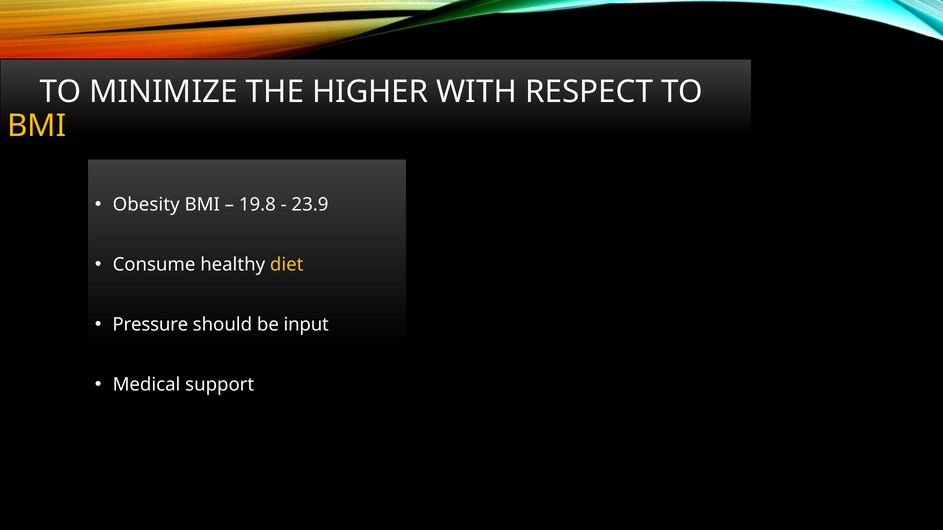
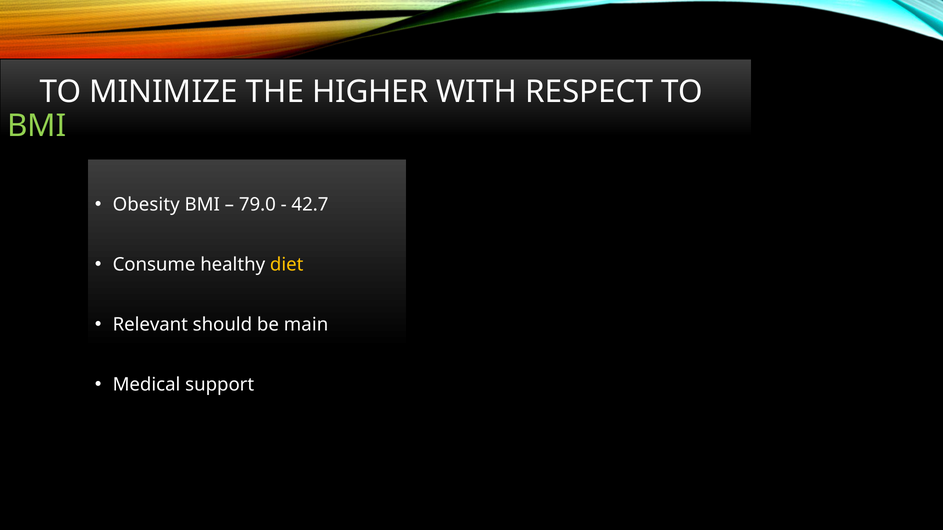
BMI colour: yellow -> light green (37, 126)
19.8: 19.8 -> 79.0 (257, 205)
23.9: 23.9 -> 42.7 (310, 205)
Pressure: Pressure -> Relevant (150, 325)
input: input -> main (306, 325)
